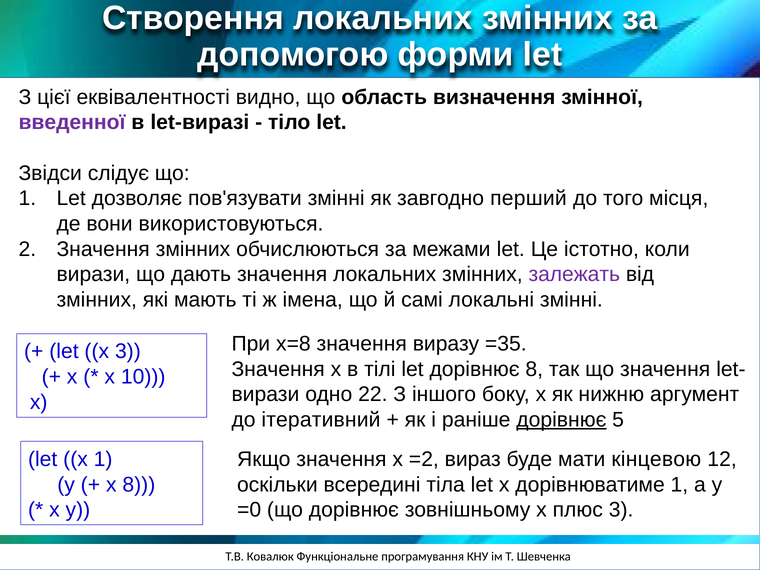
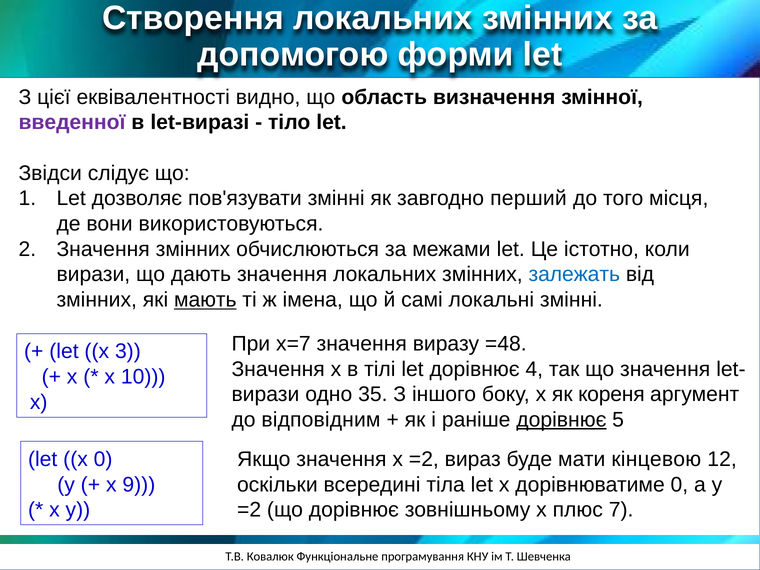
залежать colour: purple -> blue (574, 274)
мають underline: none -> present (205, 300)
х=8: х=8 -> х=7 (293, 344)
=35: =35 -> =48 (506, 344)
дорівнює 8: 8 -> 4 (534, 369)
22: 22 -> 35 (373, 394)
нижню: нижню -> кореня (611, 394)
ітеративний: ітеративний -> відповідним (321, 420)
x 1: 1 -> 0 (103, 459)
x 8: 8 -> 9 (139, 485)
дорівнюватиме 1: 1 -> 0 (679, 485)
=0: =0 -> =2 (249, 510)
плюс 3: 3 -> 7 (621, 510)
